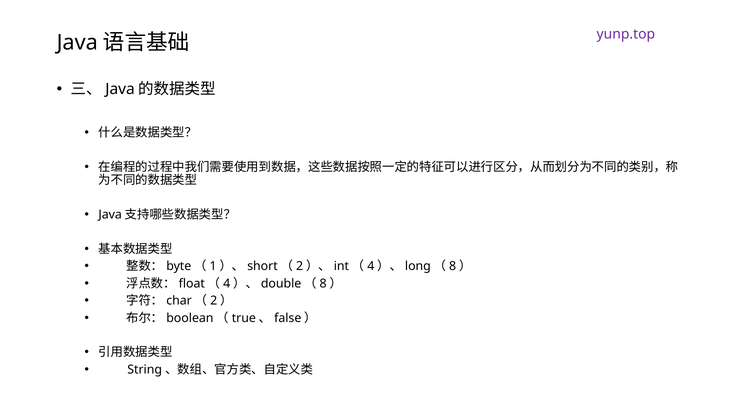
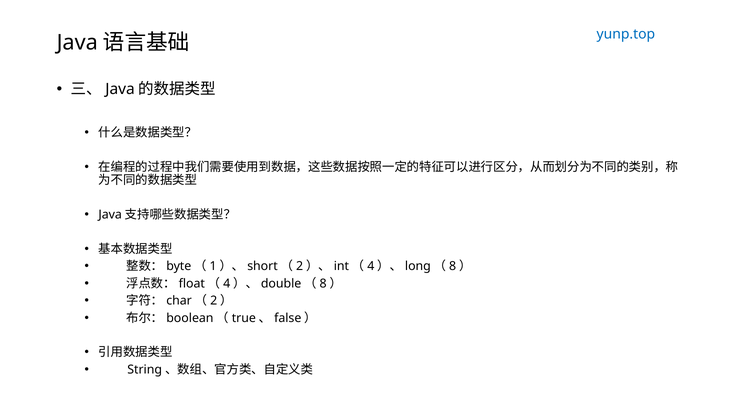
yunp.top colour: purple -> blue (626, 34)
